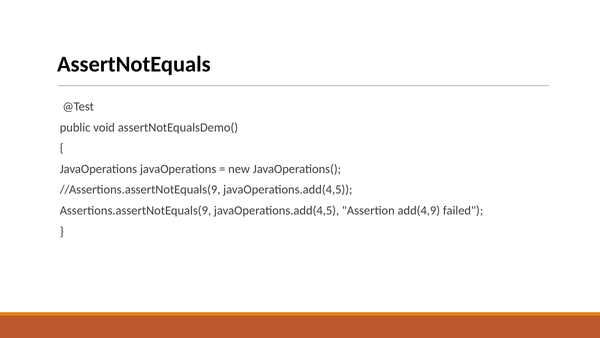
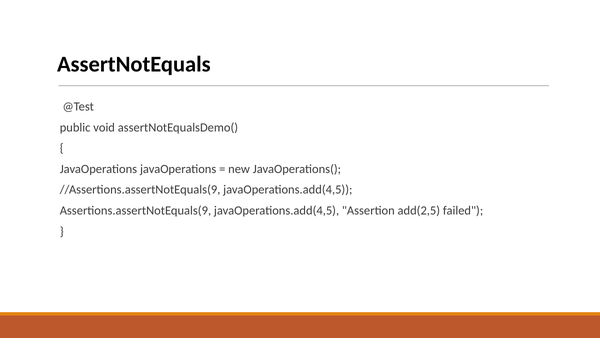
add(4,9: add(4,9 -> add(2,5 (419, 210)
